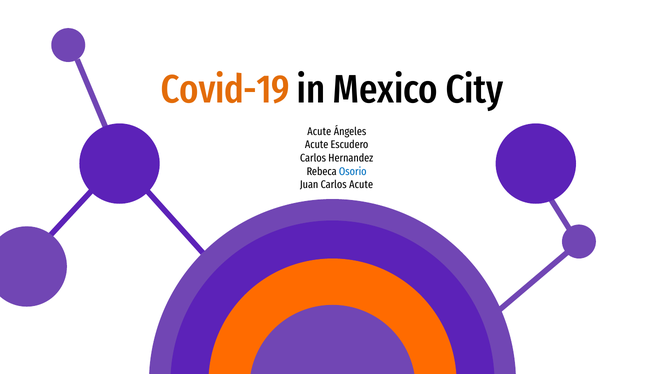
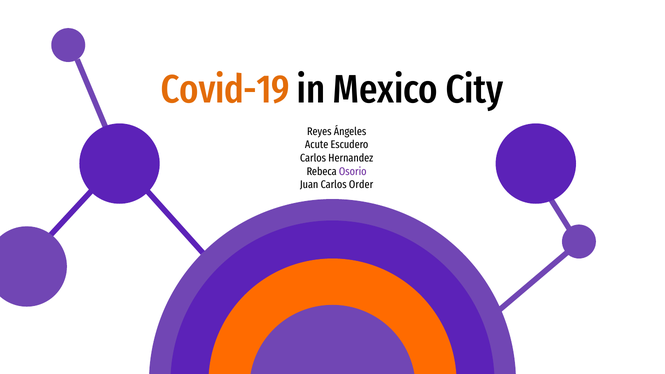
Acute: Acute -> Reyes (319, 132)
Osorio colour: blue -> purple (353, 171)
Carlos Acute: Acute -> Order (361, 185)
